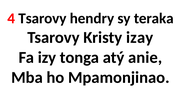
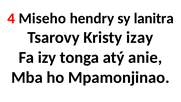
4 Tsarovy: Tsarovy -> Miseho (42, 18)
teraka: teraka -> lanitra (154, 18)
